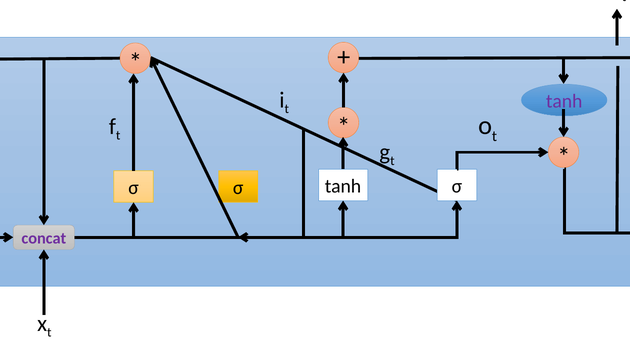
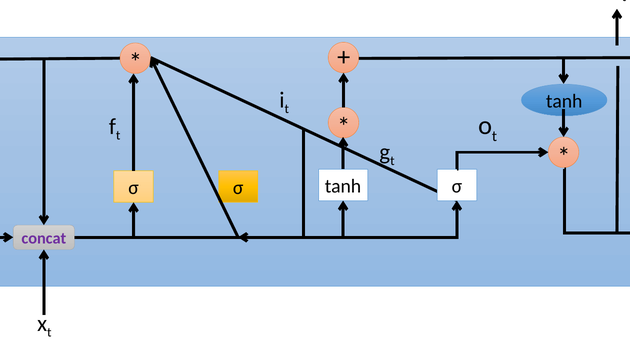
tanh colour: purple -> black (564, 101)
